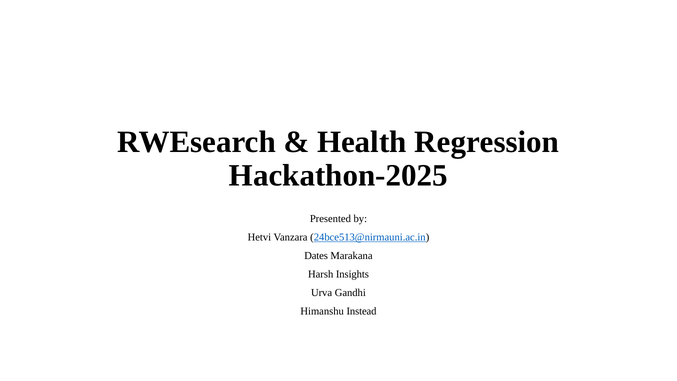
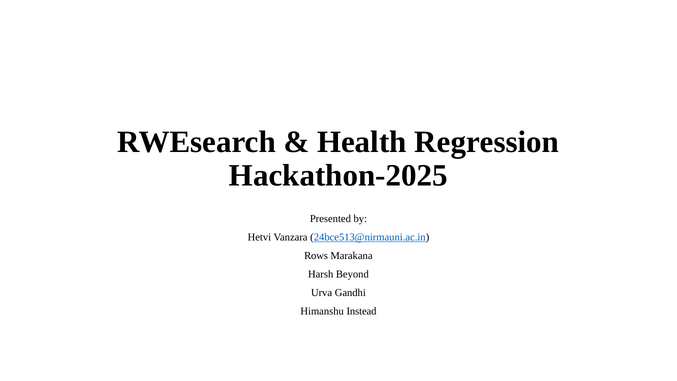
Dates: Dates -> Rows (316, 256)
Insights: Insights -> Beyond (352, 274)
